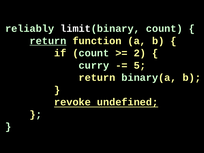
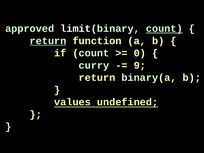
reliably: reliably -> approved (30, 29)
count underline: none -> present (164, 29)
2: 2 -> 0 (140, 53)
5: 5 -> 9 (140, 65)
revoke: revoke -> values (73, 102)
